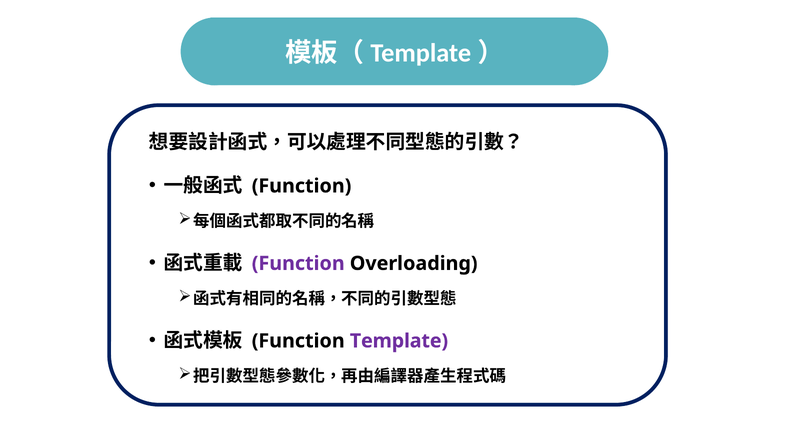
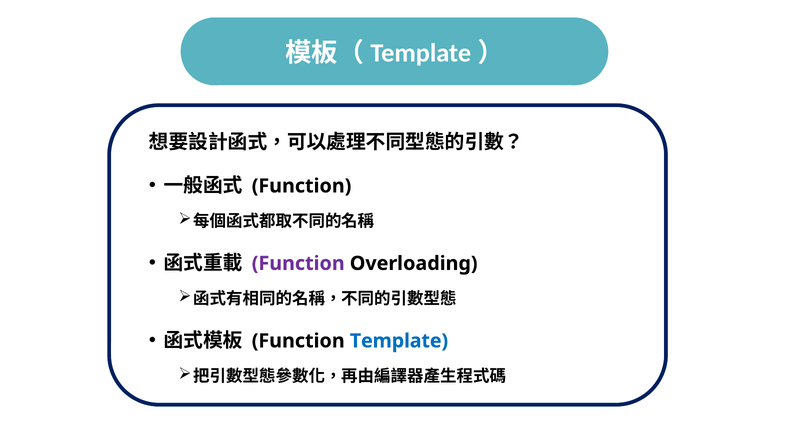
Template colour: purple -> blue (399, 341)
